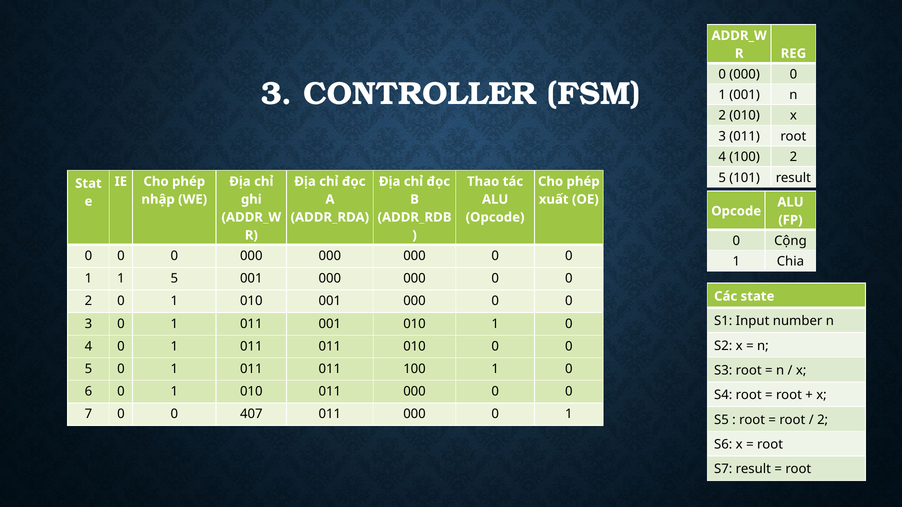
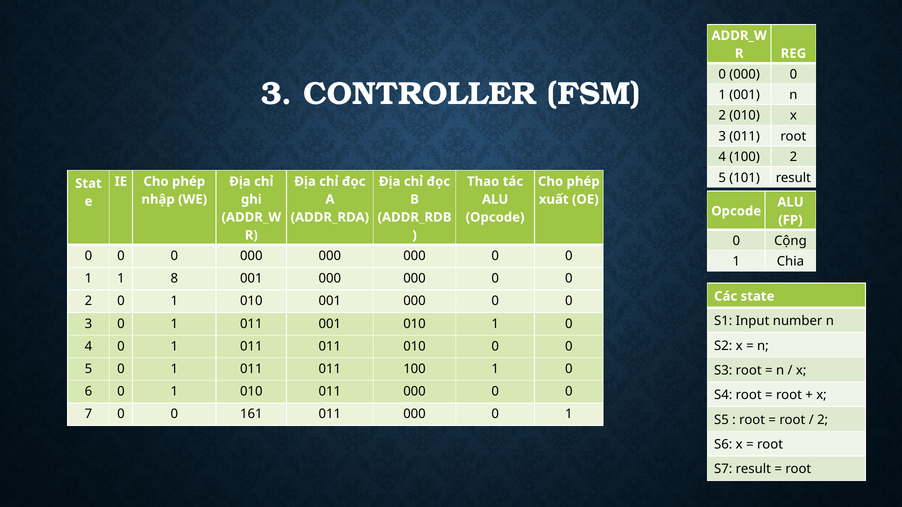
1 5: 5 -> 8 (174, 279)
407: 407 -> 161 (251, 414)
